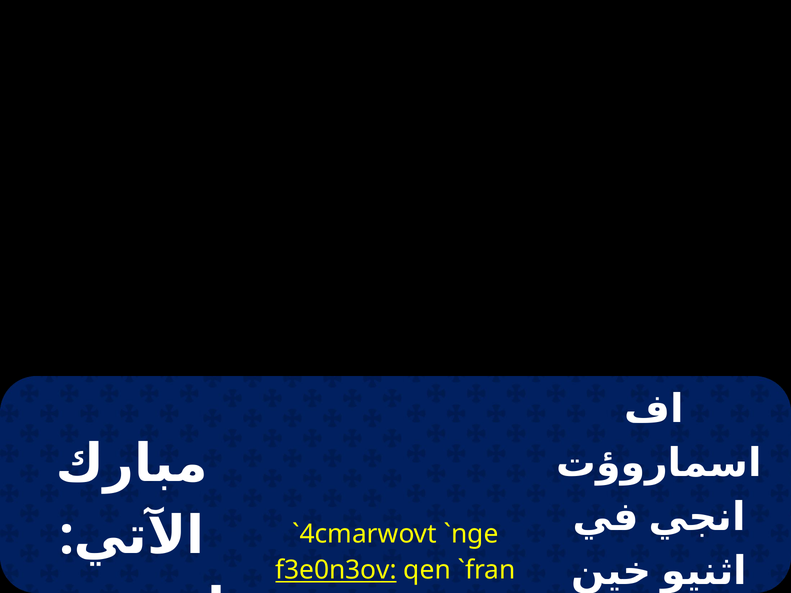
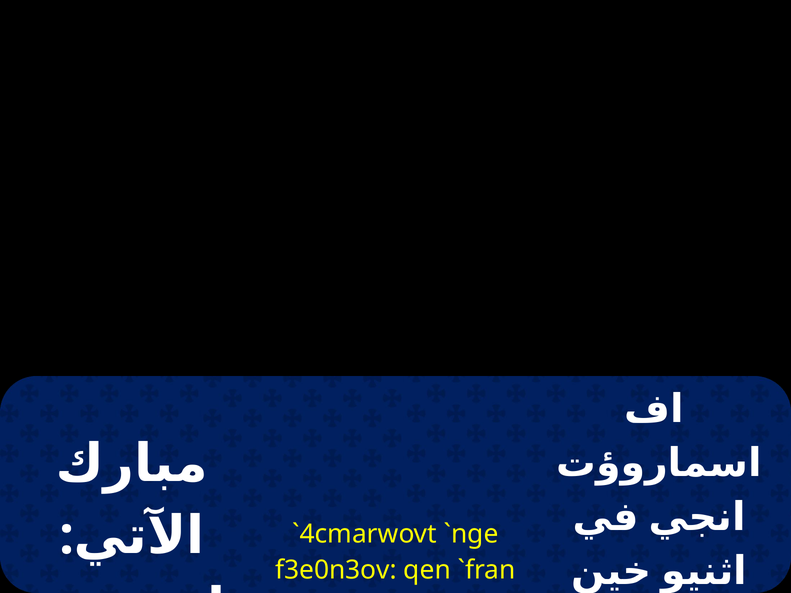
f3e0n3ov underline: present -> none (336, 570)
